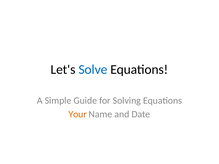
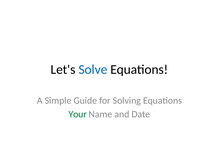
Your colour: orange -> green (78, 114)
